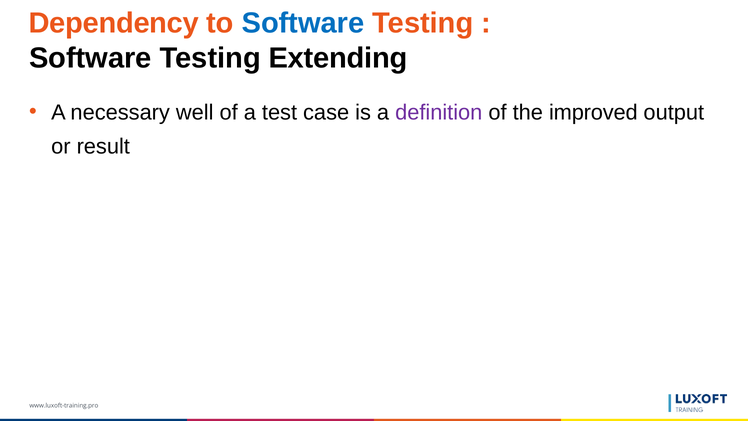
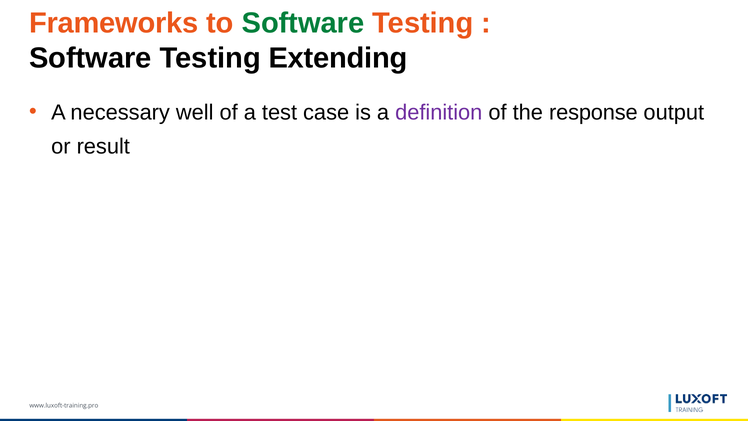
Dependency: Dependency -> Frameworks (114, 23)
Software colour: blue -> green (303, 23)
improved: improved -> response (593, 112)
